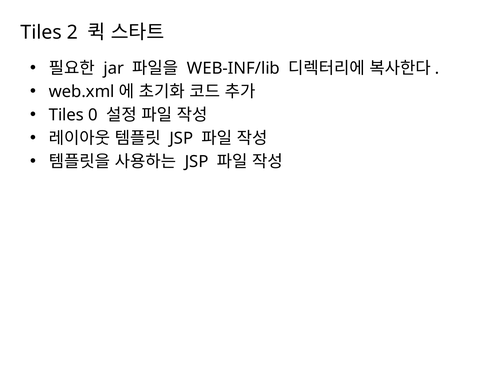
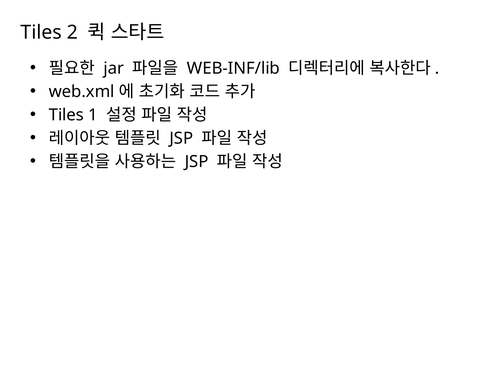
0: 0 -> 1 (93, 115)
